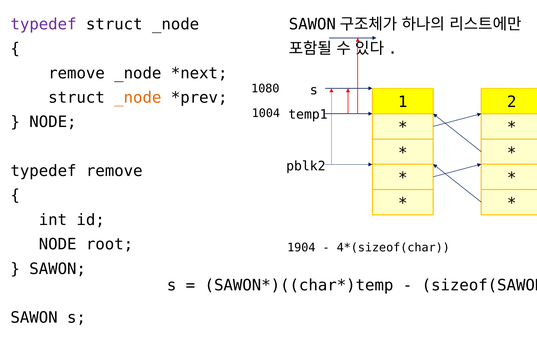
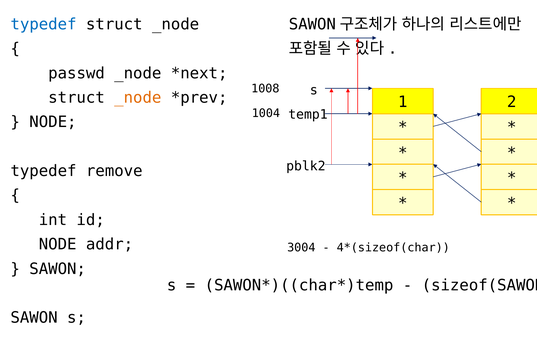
typedef colour: purple -> blue (44, 24)
remove: remove -> passwd (77, 73)
1080: 1080 -> 1008 (265, 89)
root: root -> addr (110, 244)
1904: 1904 -> 3004 (301, 247)
